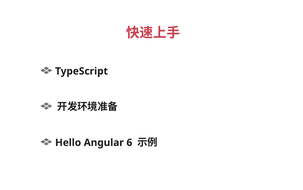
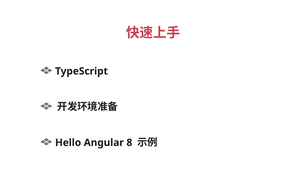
6: 6 -> 8 (129, 142)
